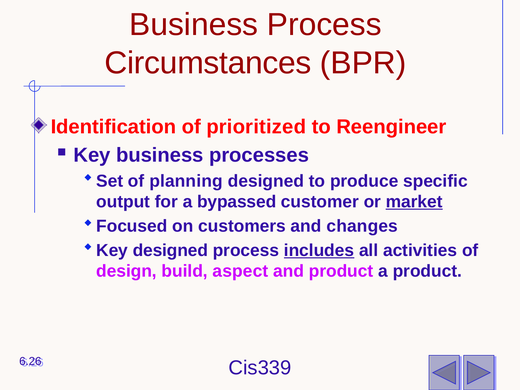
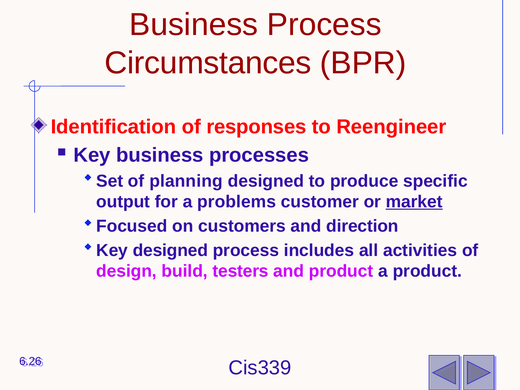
prioritized: prioritized -> responses (256, 127)
bypassed: bypassed -> problems (237, 202)
changes: changes -> direction (362, 226)
includes underline: present -> none (319, 250)
aspect: aspect -> testers (241, 271)
